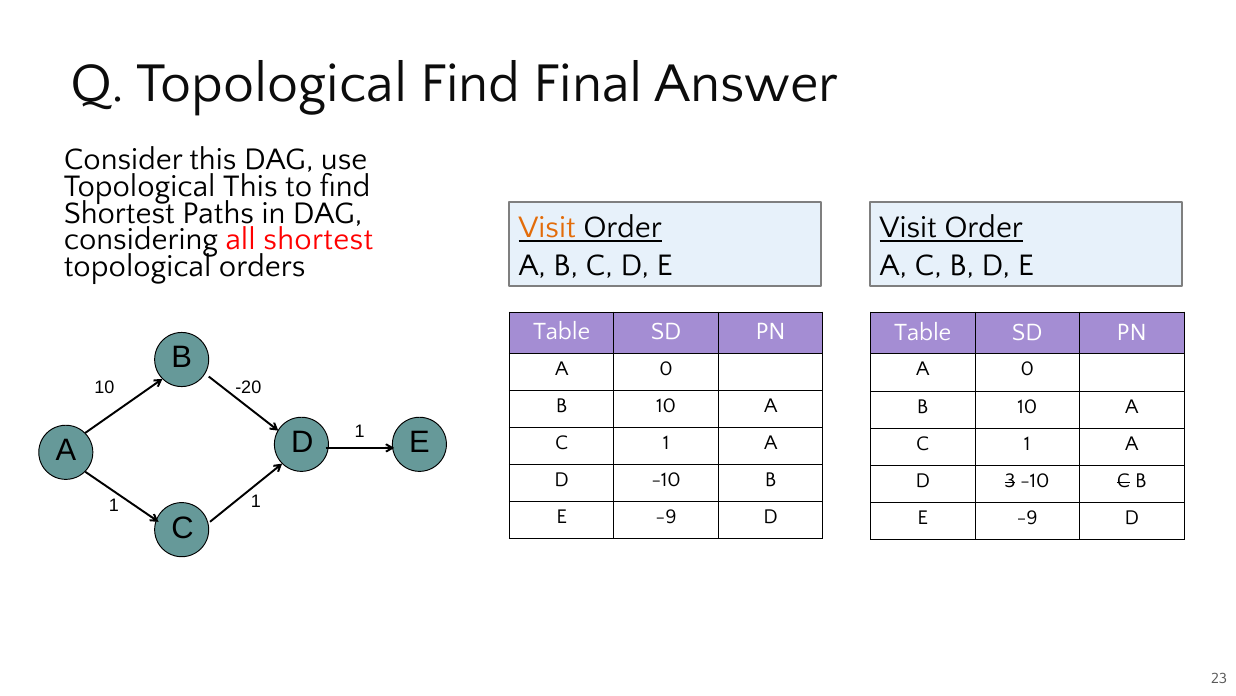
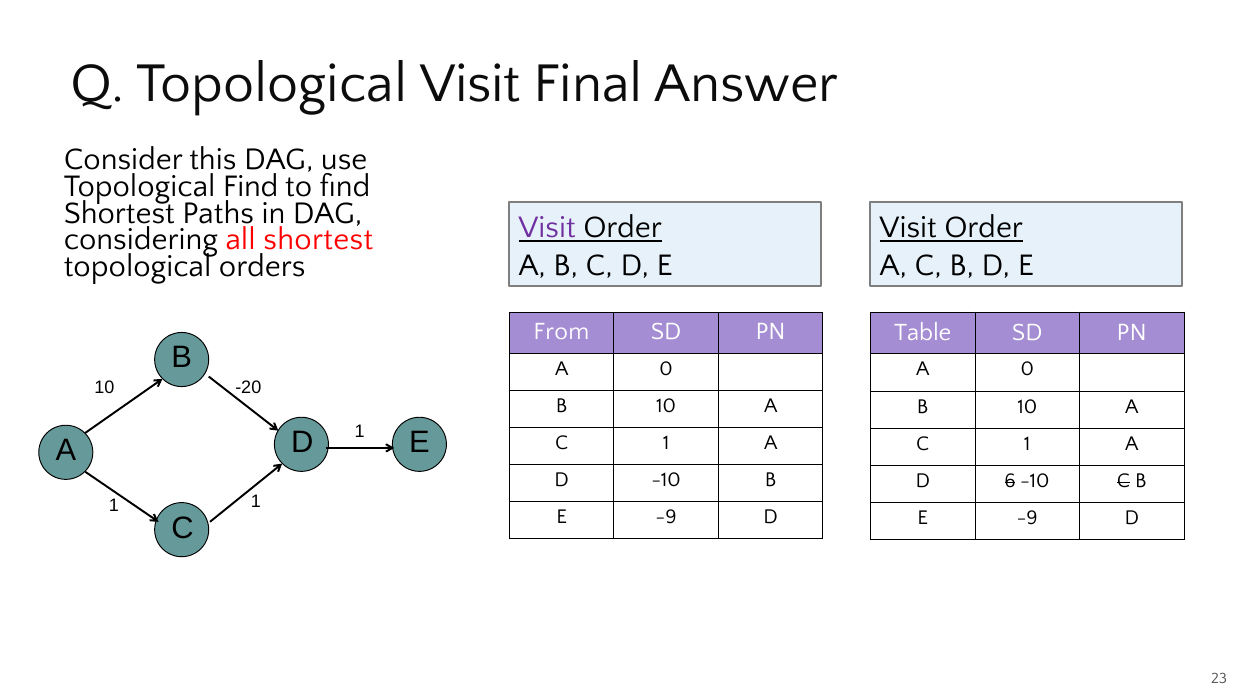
Topological Find: Find -> Visit (471, 83)
Topological This: This -> Find (251, 186)
Visit colour: orange -> purple (547, 227)
Table: Table -> From (561, 331)
3: 3 -> 6 (1010, 480)
